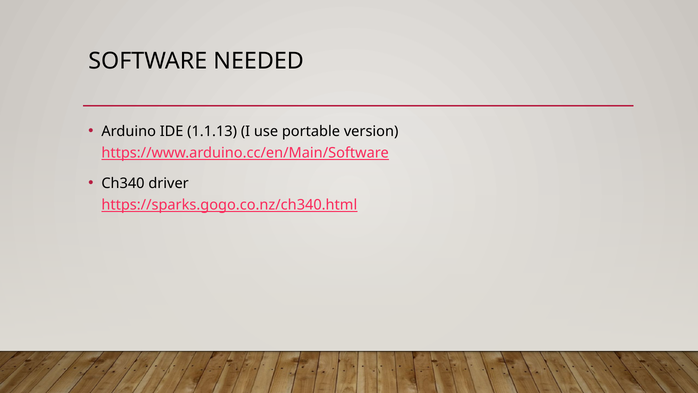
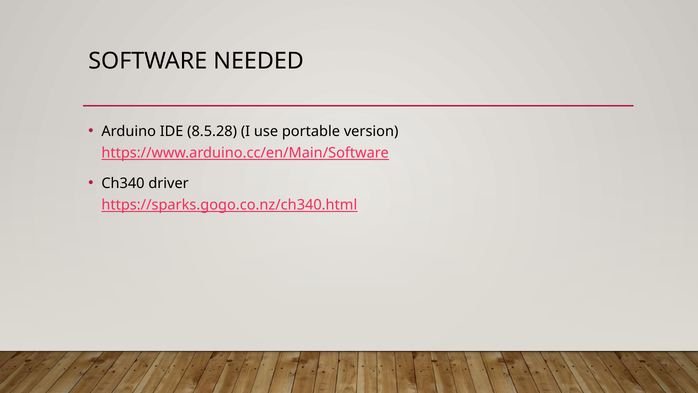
1.1.13: 1.1.13 -> 8.5.28 (212, 131)
